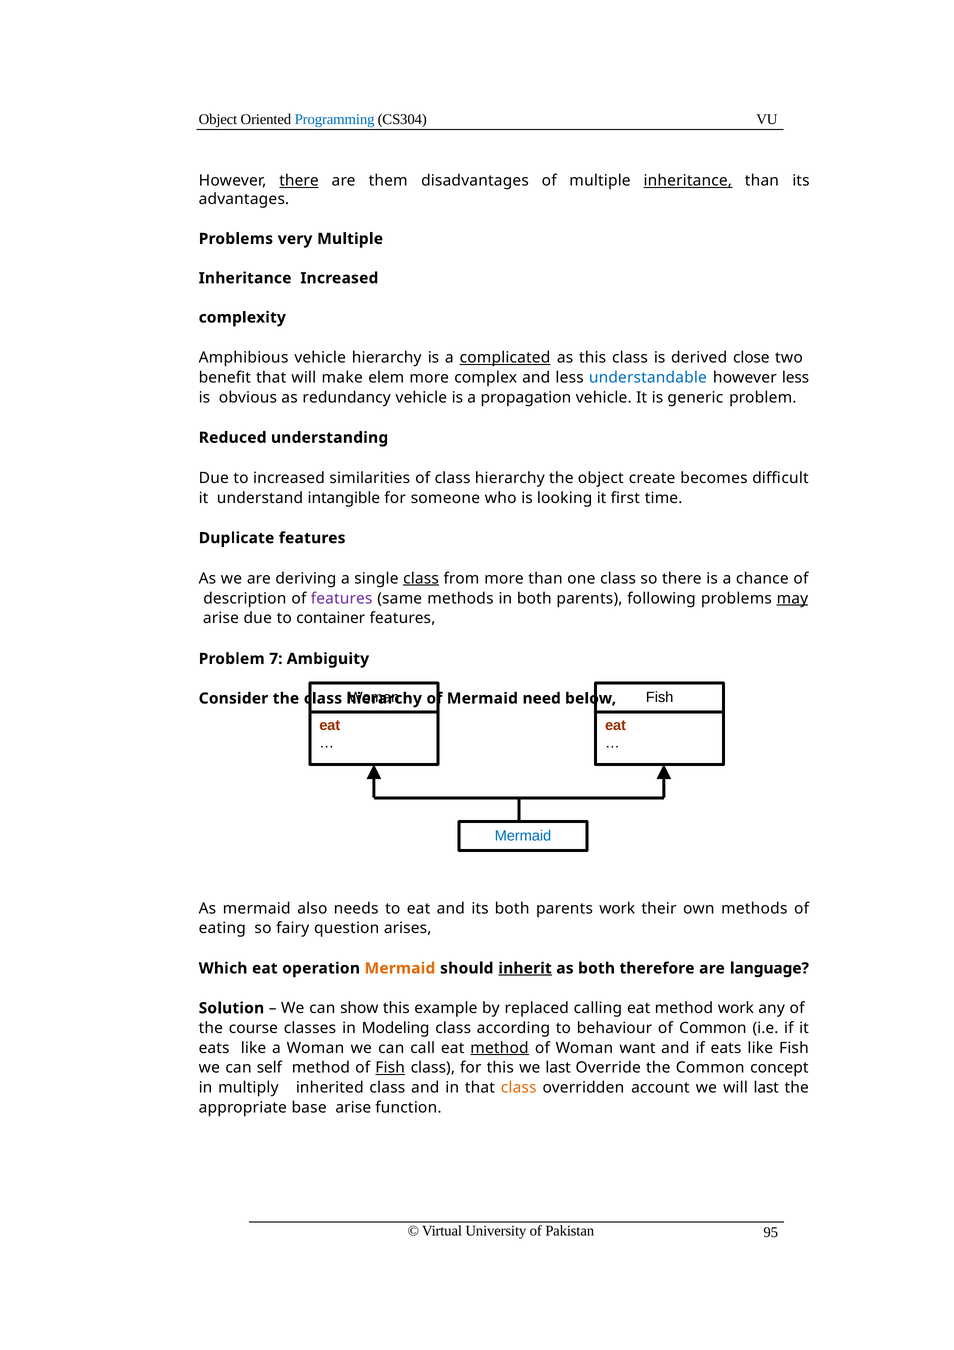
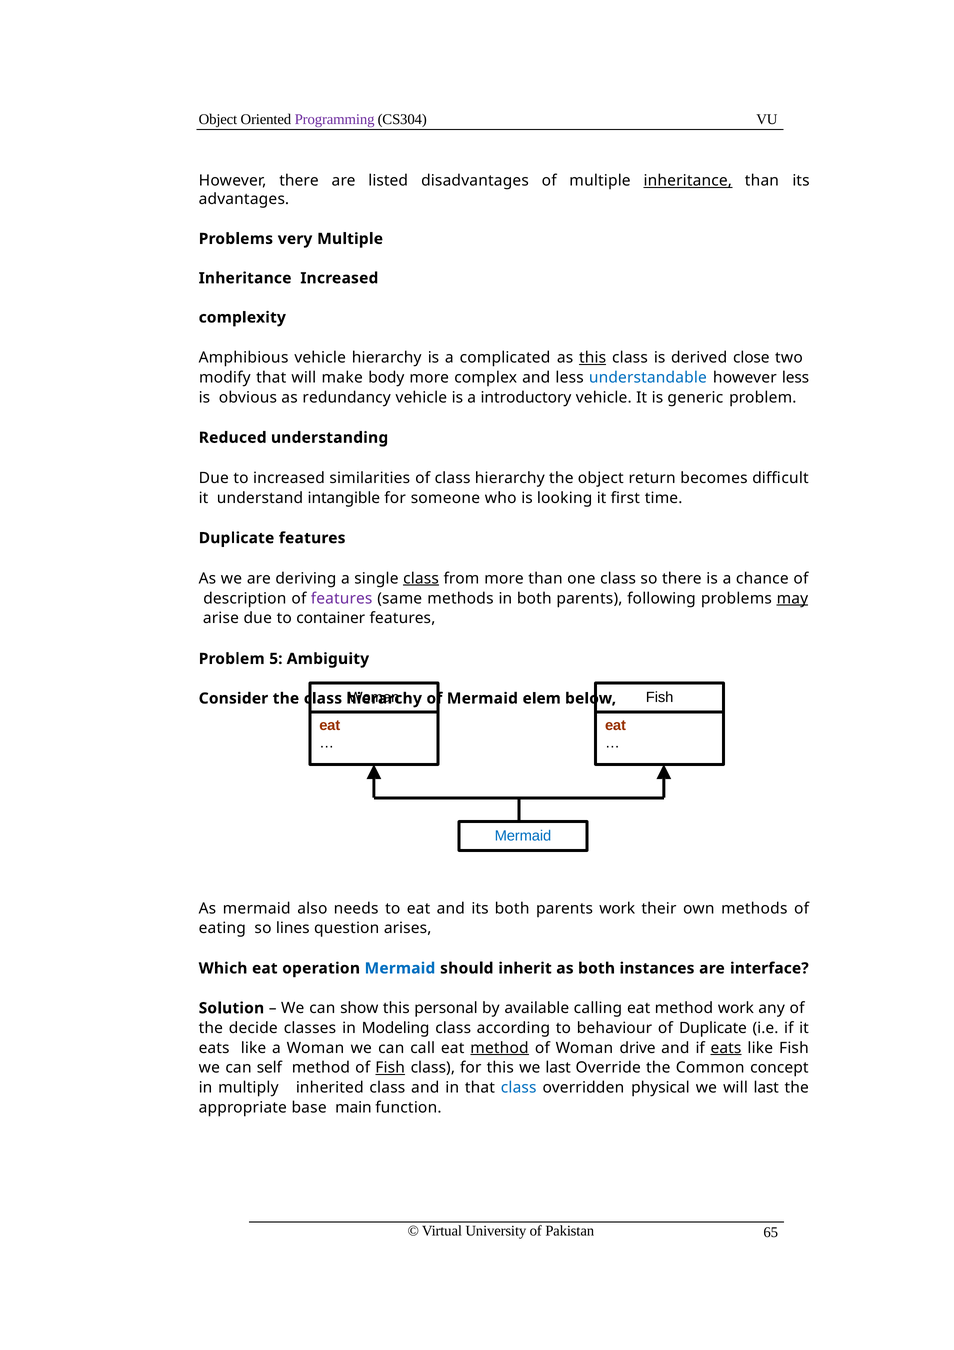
Programming colour: blue -> purple (335, 119)
there underline: present -> none (299, 181)
them: them -> listed (388, 181)
complicated underline: present -> none (505, 358)
this underline: none -> present (593, 358)
benefit: benefit -> modify (225, 378)
elem: elem -> body (386, 378)
propagation: propagation -> introductory (526, 398)
create: create -> return (652, 478)
7: 7 -> 5 (276, 659)
need: need -> elem (542, 698)
fairy: fairy -> lines (293, 928)
Mermaid colour: orange -> blue (400, 968)
inherit underline: present -> none (525, 968)
therefore: therefore -> instances (657, 968)
language: language -> interface (769, 968)
example: example -> personal (446, 1008)
replaced: replaced -> available (537, 1008)
course: course -> decide (253, 1028)
of Common: Common -> Duplicate (713, 1028)
want: want -> drive (638, 1048)
eats underline: none -> present (726, 1048)
class colour: orange -> blue (519, 1088)
account: account -> physical (660, 1088)
base arise: arise -> main (353, 1108)
95: 95 -> 65 (771, 1232)
